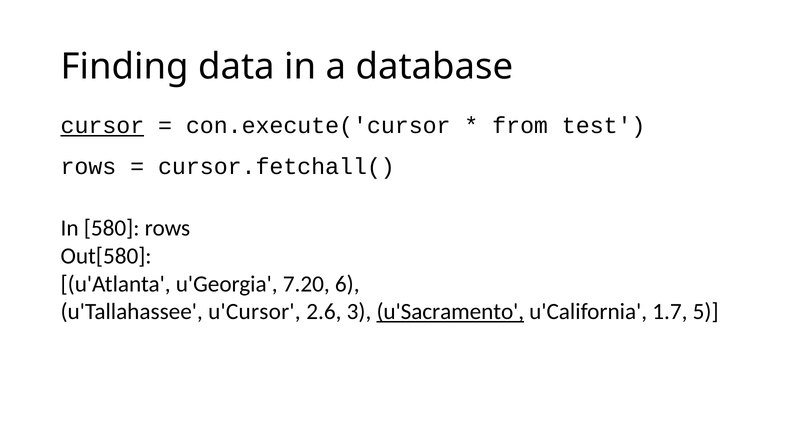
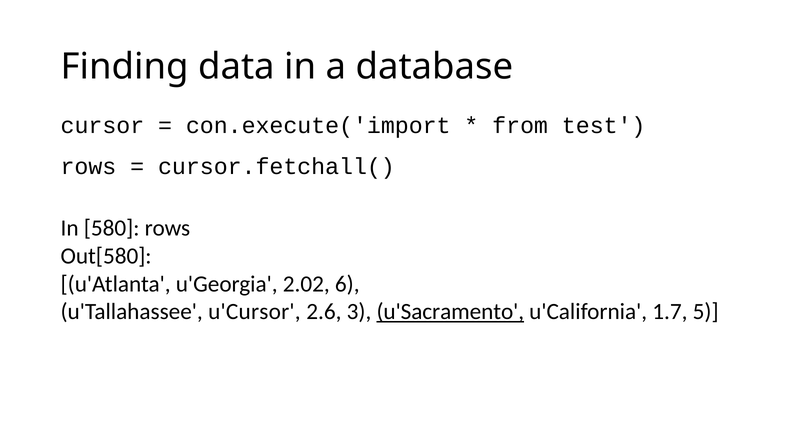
cursor underline: present -> none (102, 126)
con.execute('cursor: con.execute('cursor -> con.execute('import (318, 126)
7.20: 7.20 -> 2.02 (306, 284)
